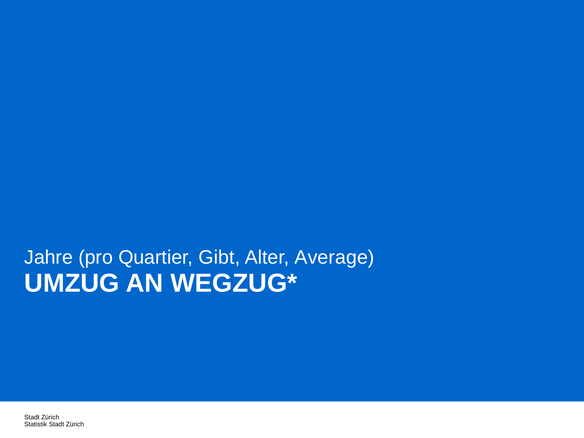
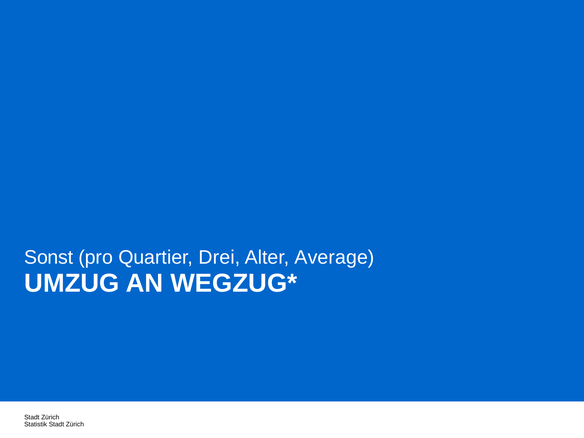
Jahre: Jahre -> Sonst (49, 257)
Gibt: Gibt -> Drei (219, 257)
